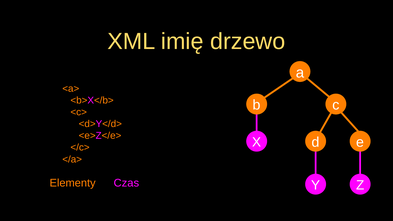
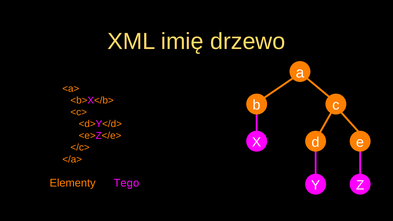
Czas: Czas -> Tego (126, 183)
